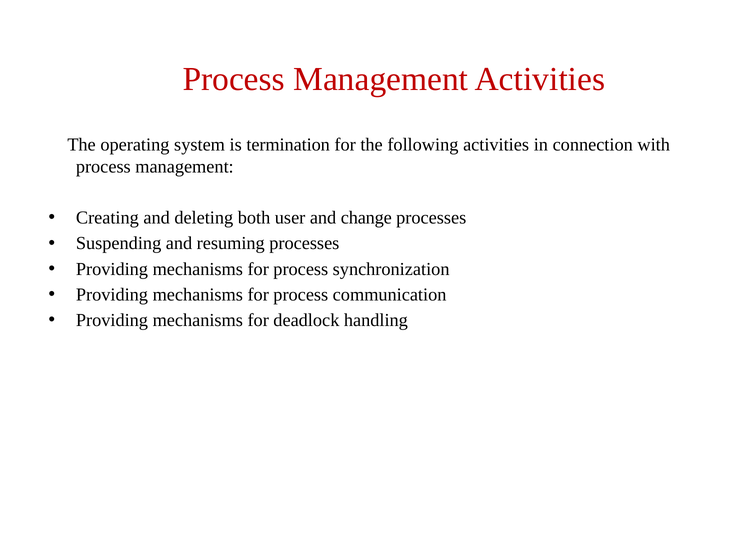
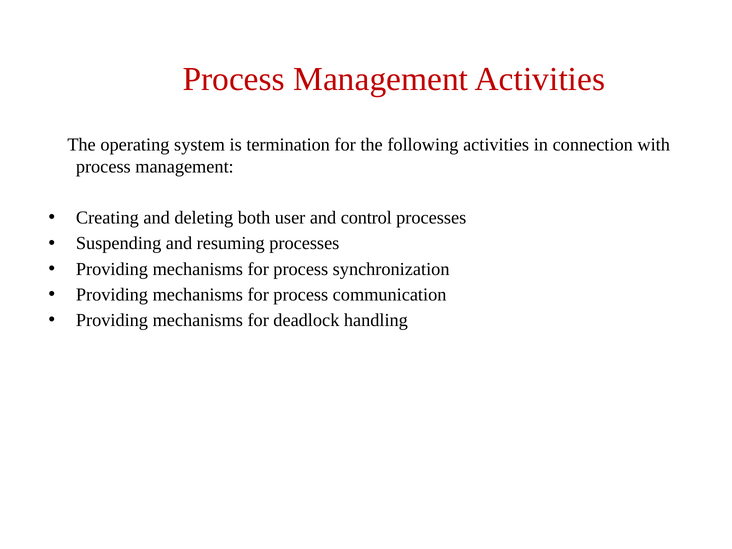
change: change -> control (366, 218)
